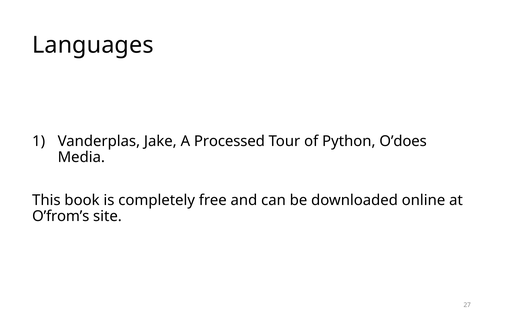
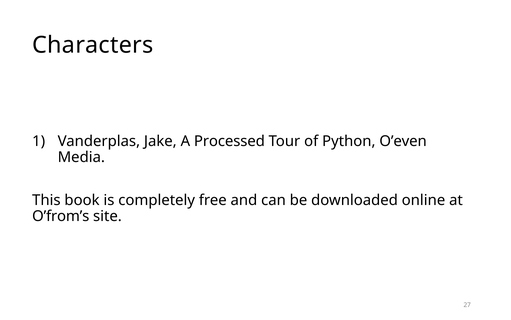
Languages: Languages -> Characters (93, 45)
O’does: O’does -> O’even (403, 141)
